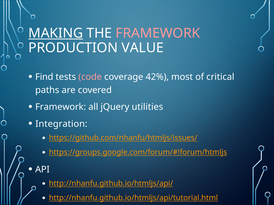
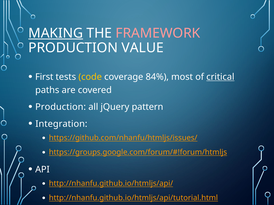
Find: Find -> First (44, 77)
code colour: pink -> yellow (90, 77)
42%: 42% -> 84% (157, 77)
critical underline: none -> present (220, 77)
Framework: Framework -> Production (61, 107)
utilities: utilities -> pattern (147, 107)
